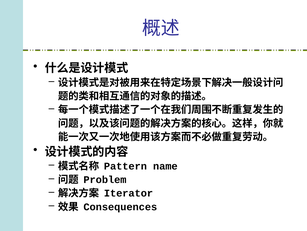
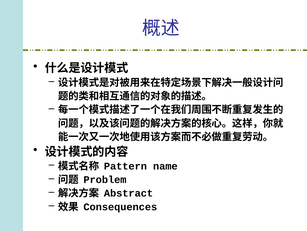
Iterator: Iterator -> Abstract (128, 193)
